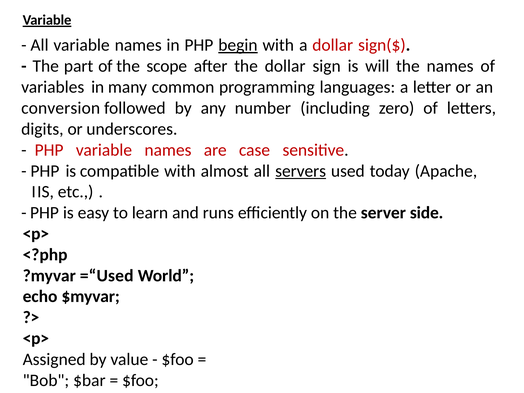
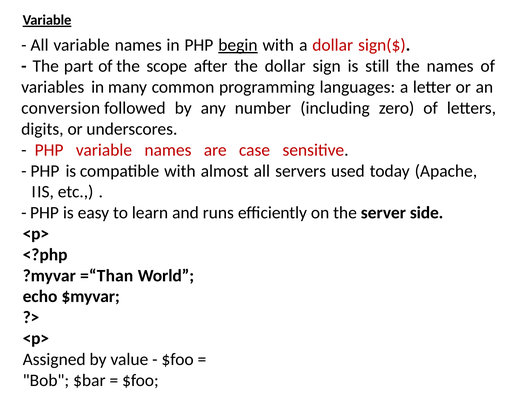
will: will -> still (377, 66)
servers underline: present -> none (301, 171)
=“Used: =“Used -> =“Than (107, 276)
